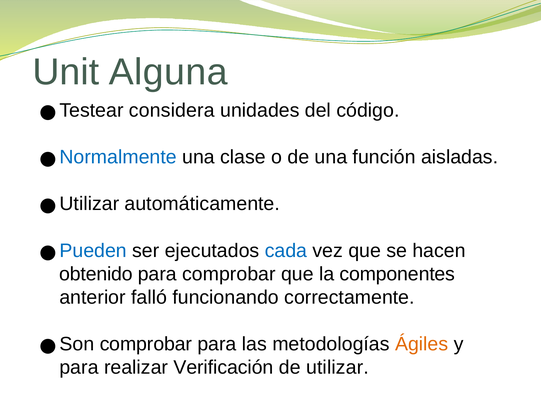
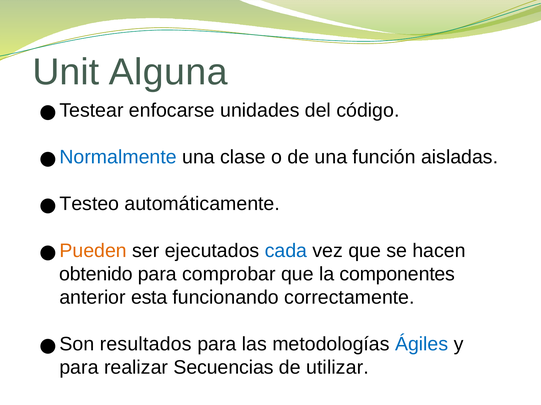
considera: considera -> enfocarse (172, 110)
Utilizar: Utilizar -> Testeo (89, 204)
Pueden colour: blue -> orange (93, 251)
falló: falló -> esta (149, 298)
Son comprobar: comprobar -> resultados (146, 345)
Ágiles colour: orange -> blue (422, 345)
Verificación: Verificación -> Secuencias (224, 368)
